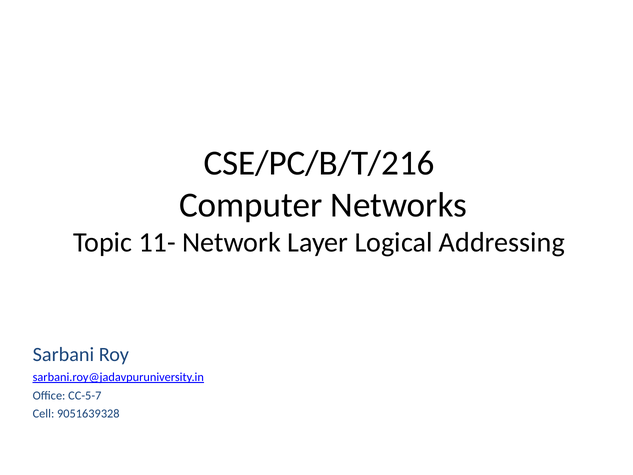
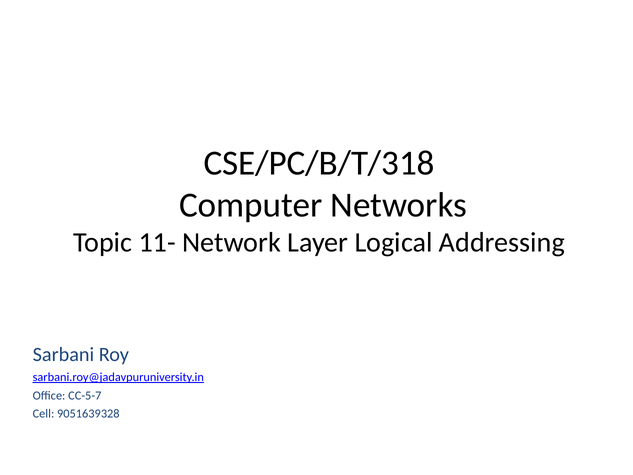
CSE/PC/B/T/216: CSE/PC/B/T/216 -> CSE/PC/B/T/318 (319, 163)
